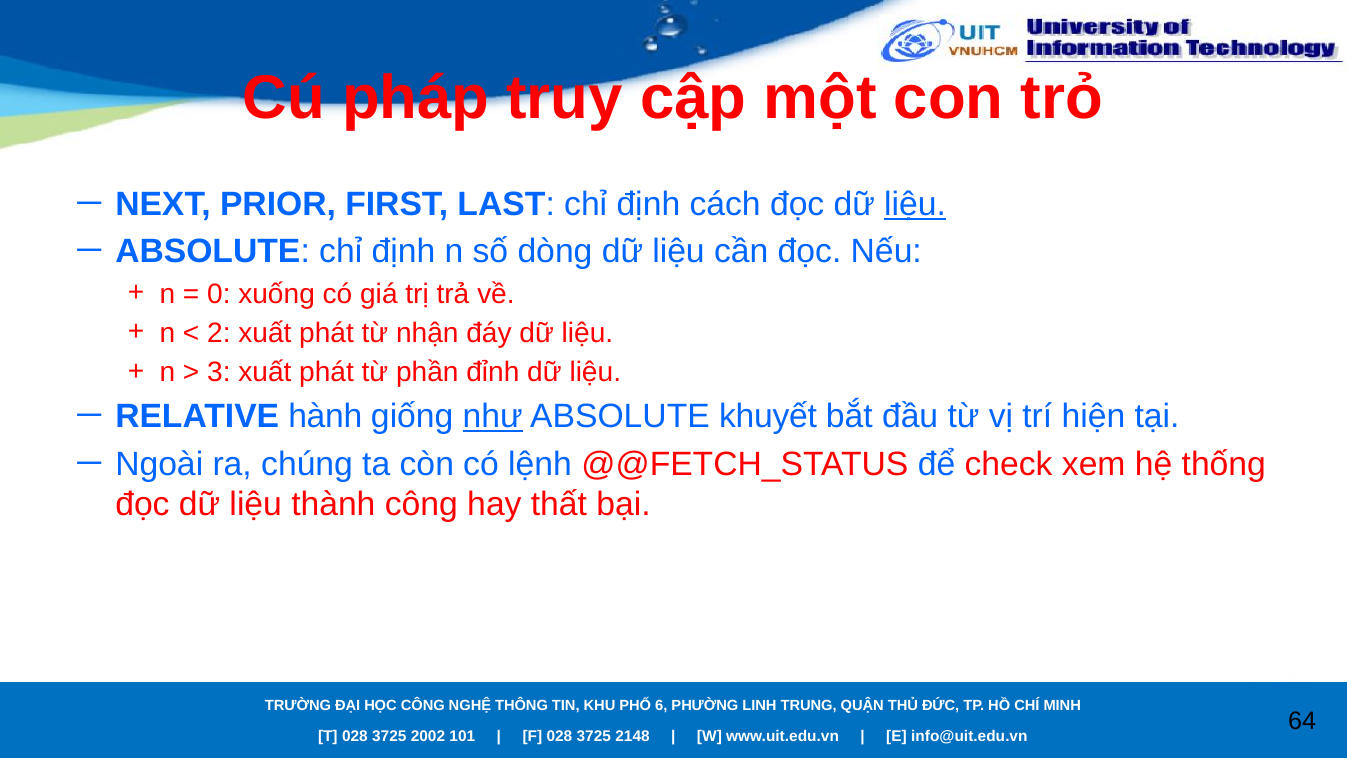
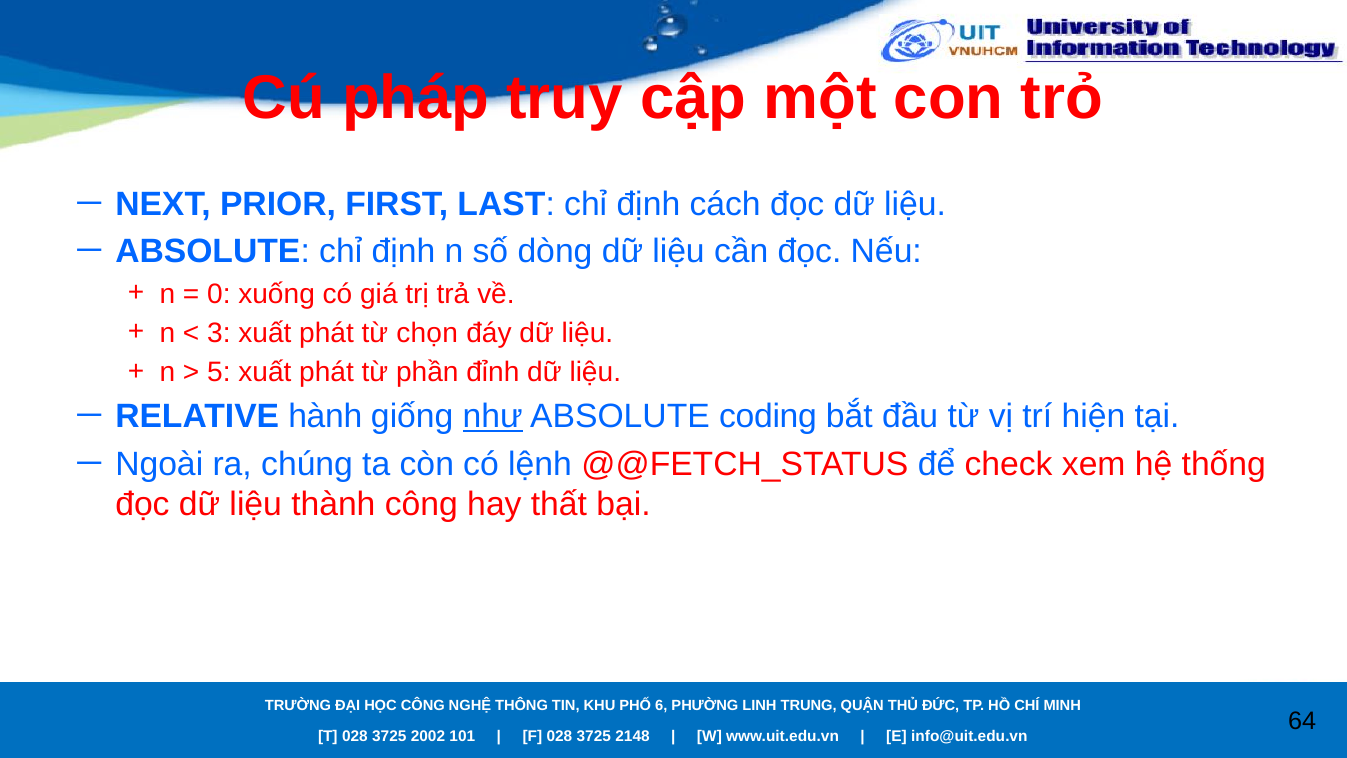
liệu underline: present -> none (915, 204)
2: 2 -> 3 (219, 333)
nhận: nhận -> chọn (427, 333)
3: 3 -> 5 (219, 372)
khuyết: khuyết -> coding (768, 417)
